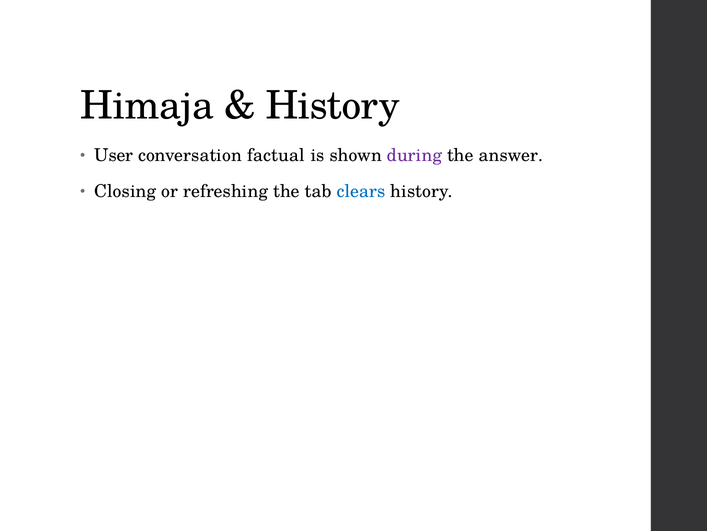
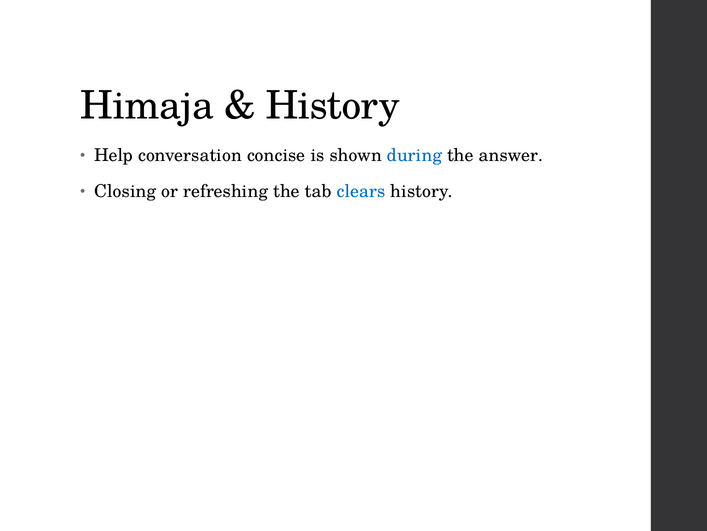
User: User -> Help (114, 155)
factual: factual -> concise (276, 155)
during colour: purple -> blue (414, 155)
